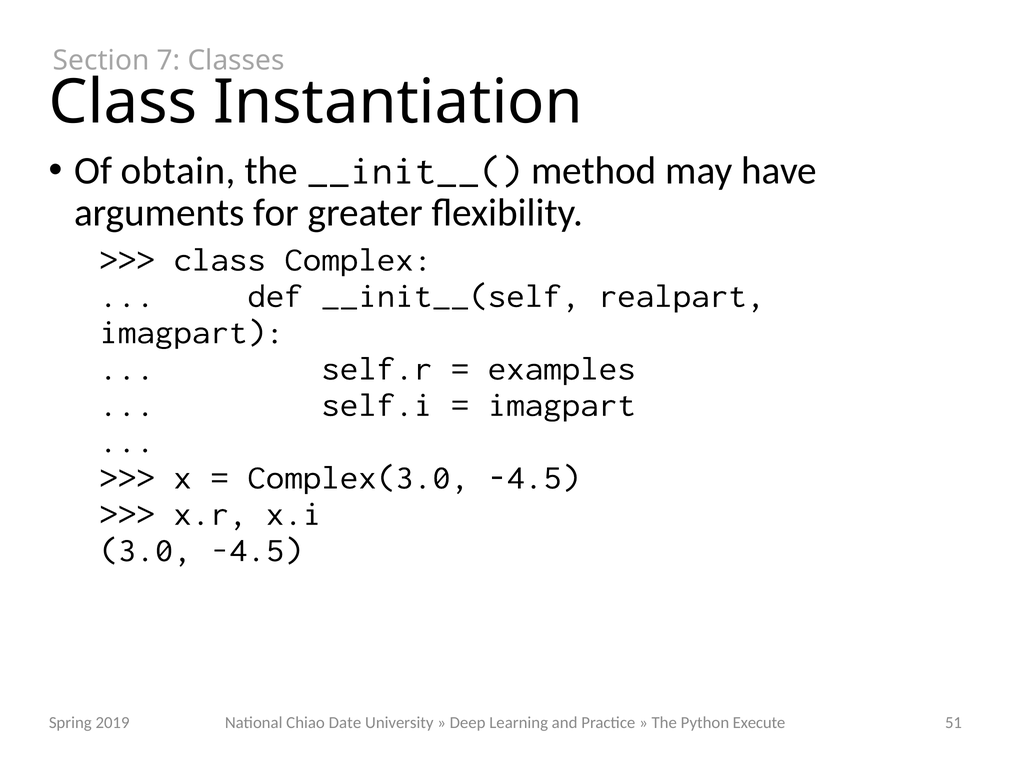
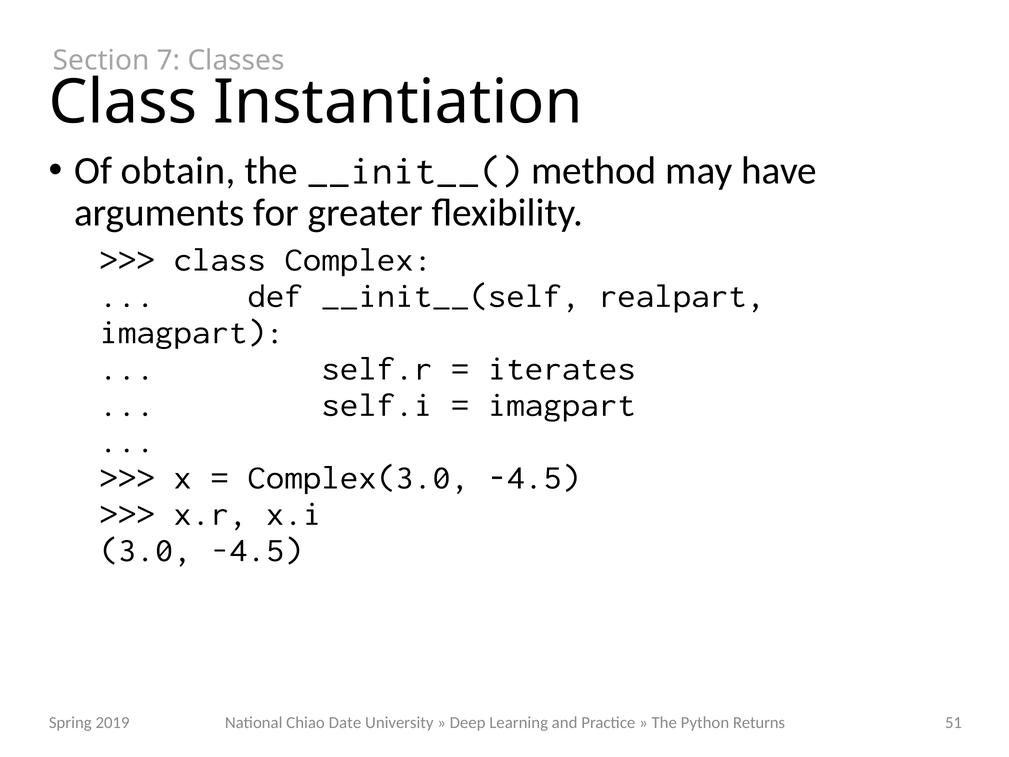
examples: examples -> iterates (562, 368)
Execute: Execute -> Returns (759, 723)
